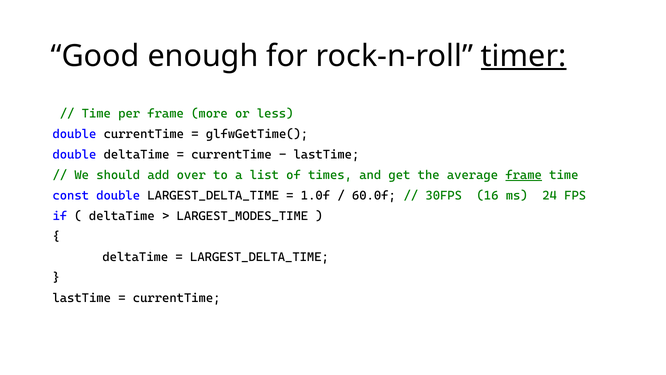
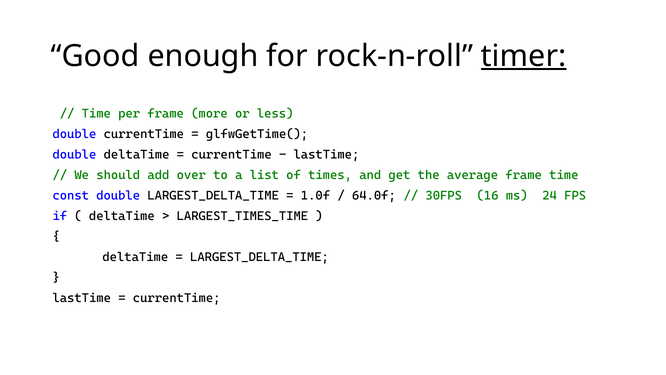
frame underline: present -> none (524, 175)
60.0f: 60.0f -> 64.0f (374, 195)
LARGEST_MODES_TIME: LARGEST_MODES_TIME -> LARGEST_TIMES_TIME (242, 216)
